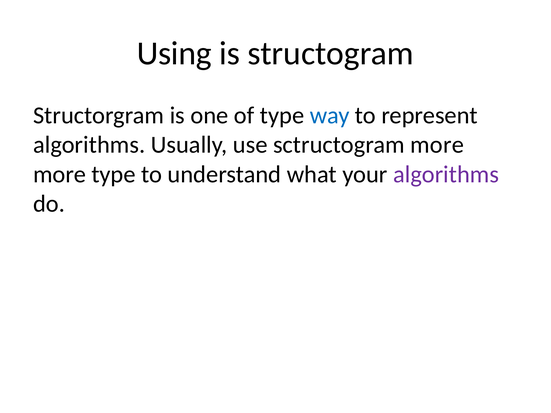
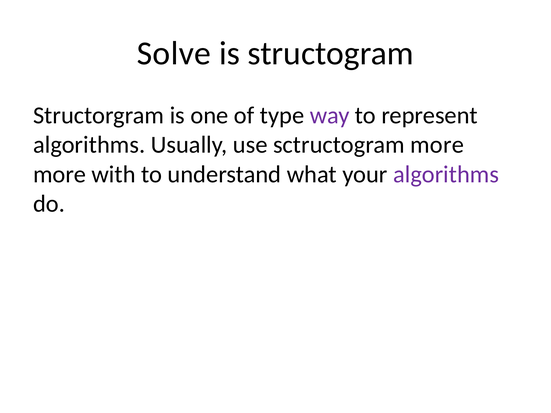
Using: Using -> Solve (174, 53)
way colour: blue -> purple (330, 116)
more type: type -> with (113, 174)
